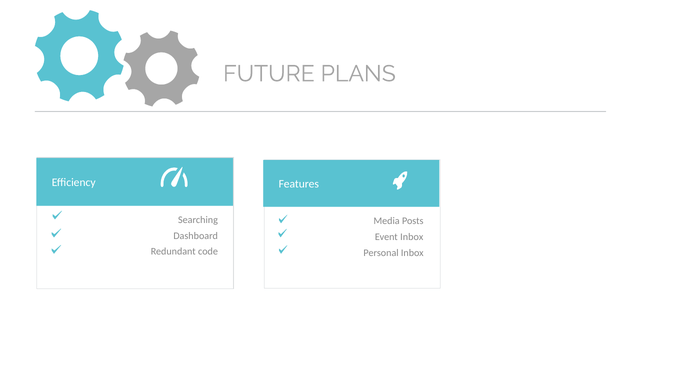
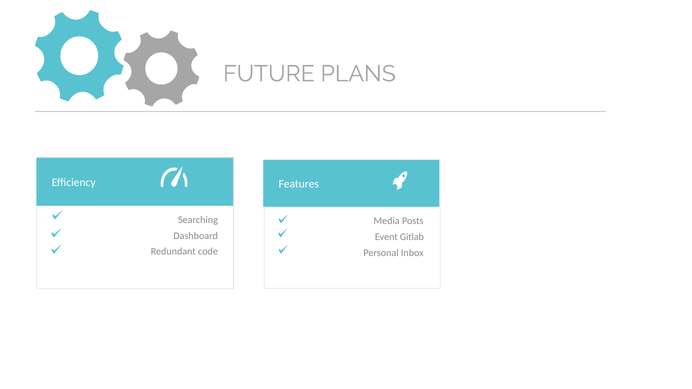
Event Inbox: Inbox -> Gitlab (412, 237)
